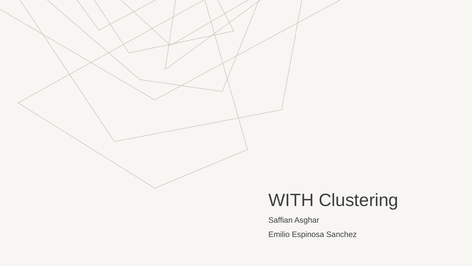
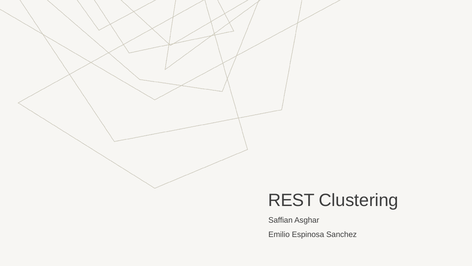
WITH: WITH -> REST (291, 200)
